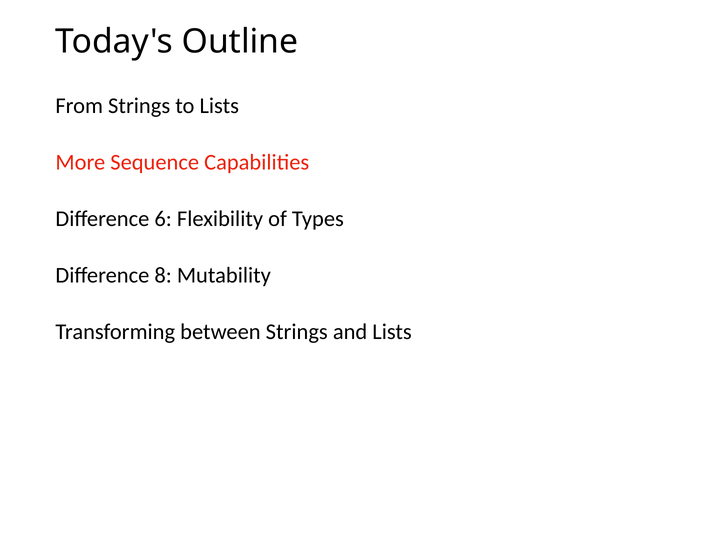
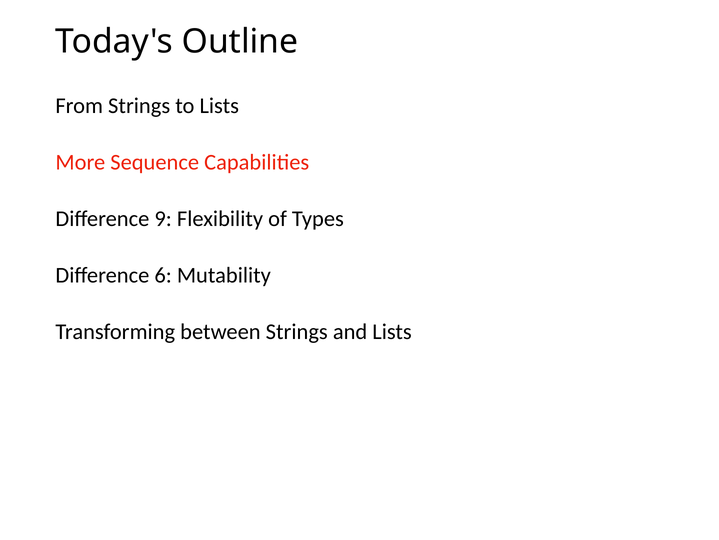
6: 6 -> 9 (163, 219)
8: 8 -> 6 (163, 275)
